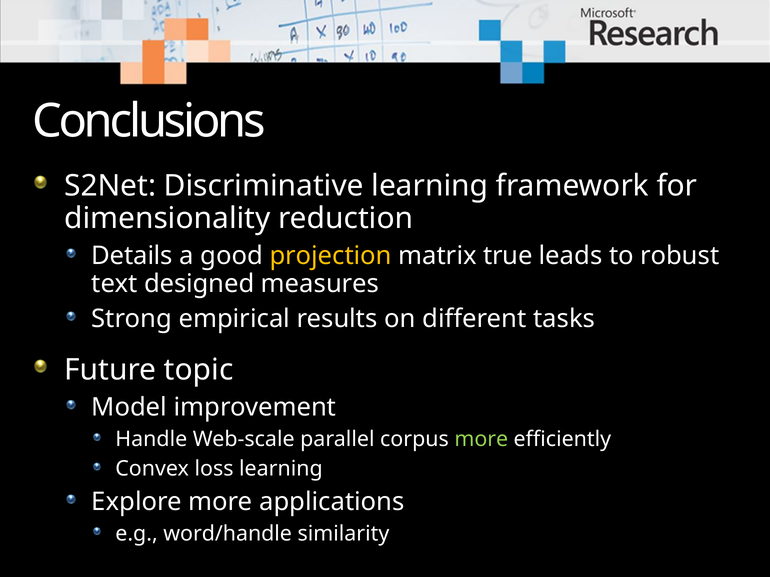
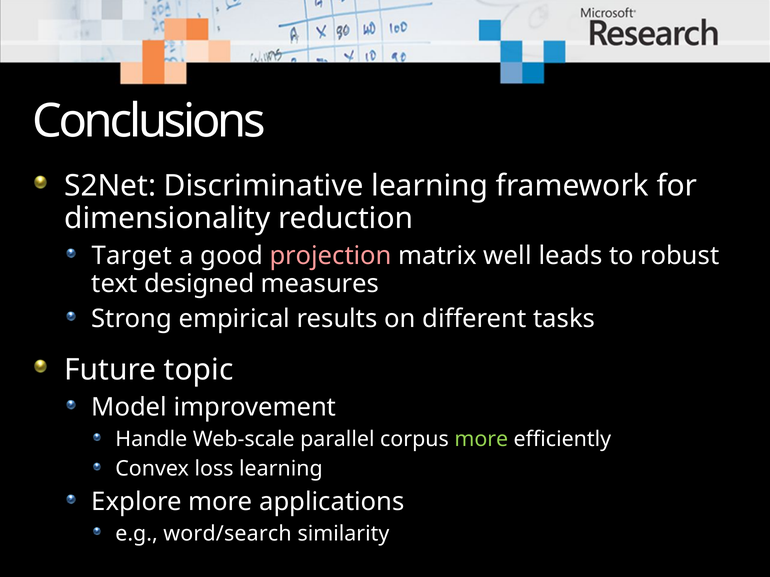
Details: Details -> Target (132, 256)
projection colour: yellow -> pink (331, 256)
true: true -> well (508, 256)
word/handle: word/handle -> word/search (227, 534)
